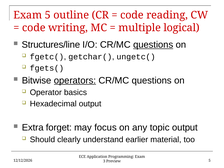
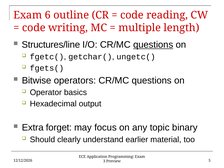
Exam 5: 5 -> 6 (48, 15)
logical: logical -> length (182, 28)
operators underline: present -> none (75, 80)
topic output: output -> binary (185, 128)
